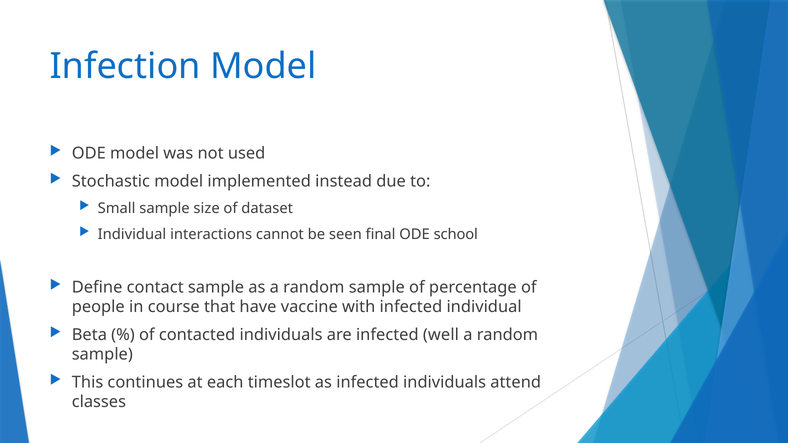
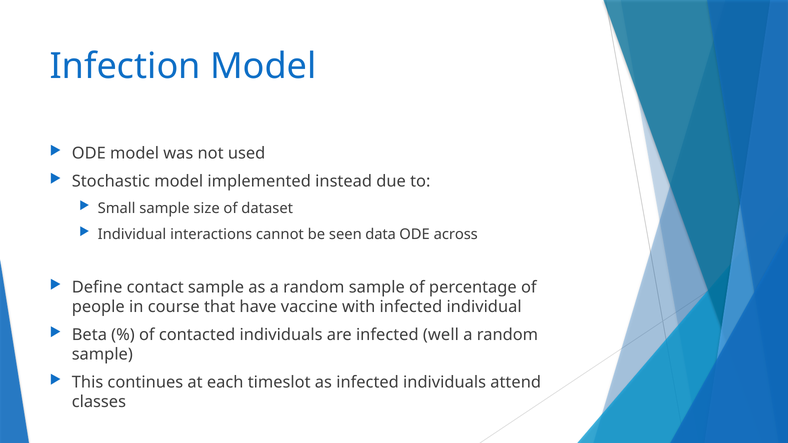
final: final -> data (381, 234)
school: school -> across (456, 234)
